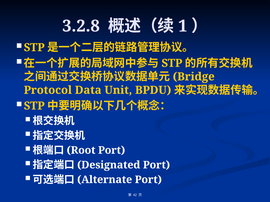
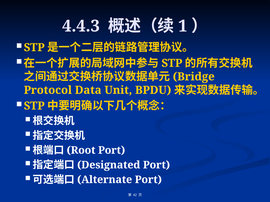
3.2.8: 3.2.8 -> 4.4.3 (81, 26)
